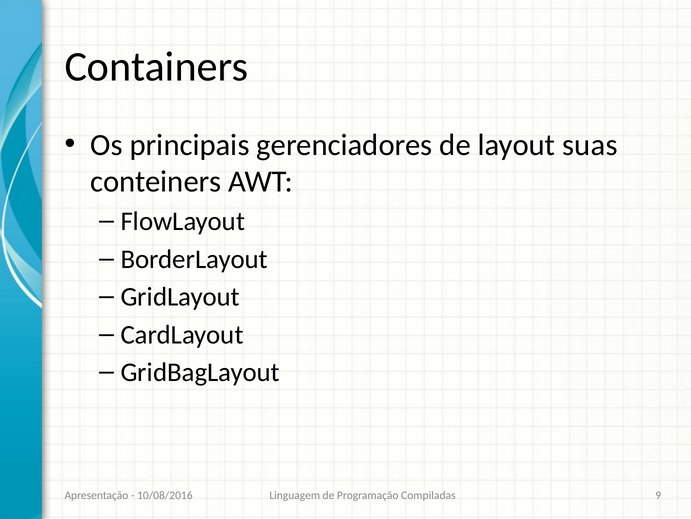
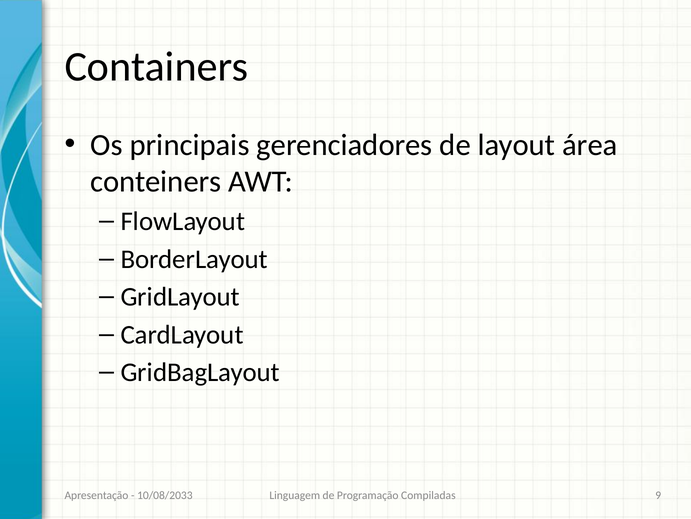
suas: suas -> área (590, 145)
10/08/2016: 10/08/2016 -> 10/08/2033 (165, 495)
